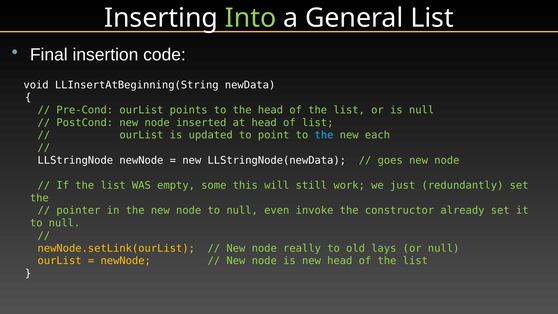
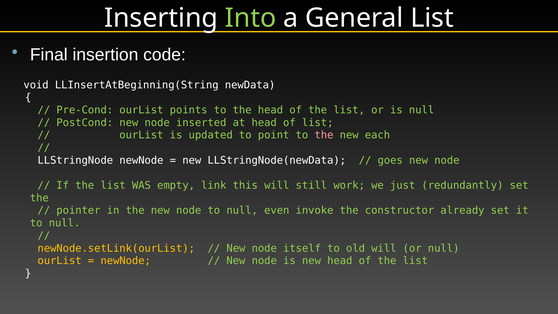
the colour: light blue -> pink (324, 135)
some: some -> link (214, 185)
really: really -> itself (302, 248)
old lays: lays -> will (384, 248)
